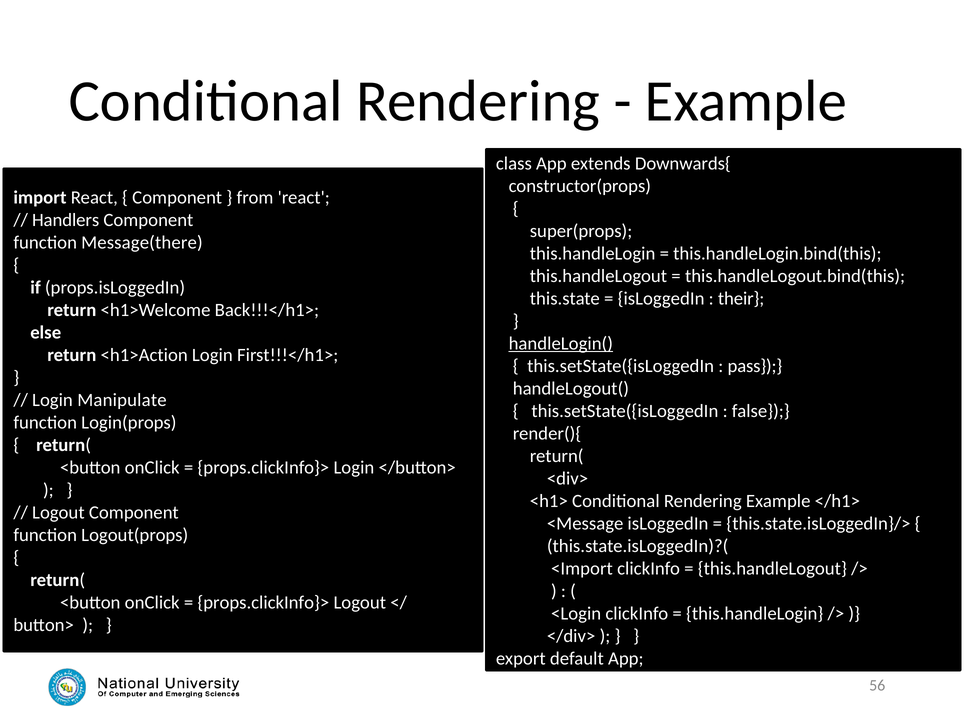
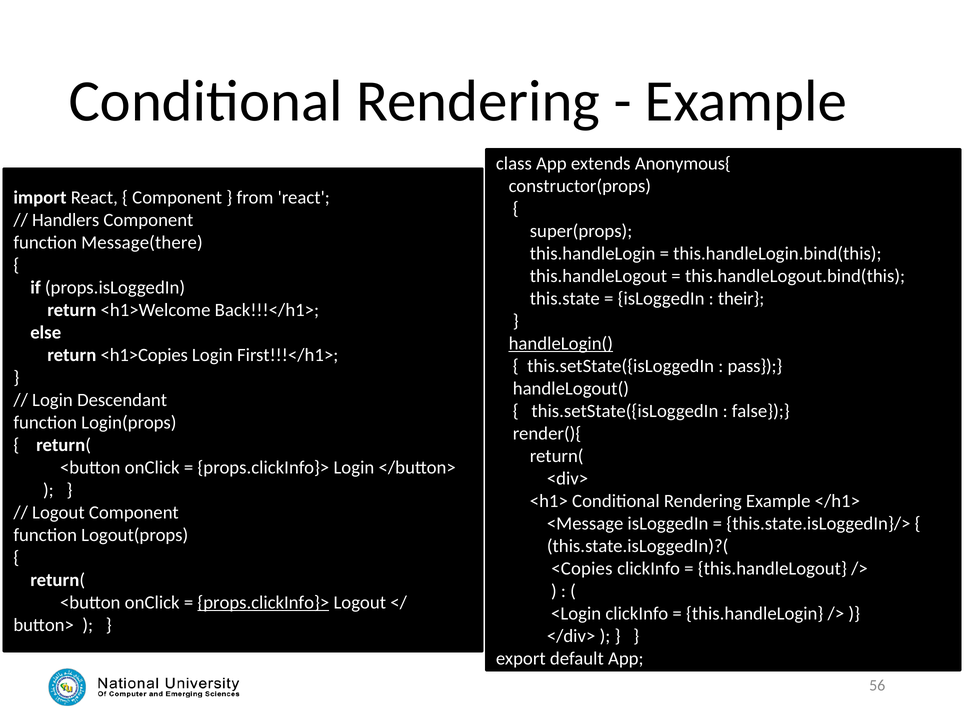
Downwards{: Downwards{ -> Anonymous{ (683, 164)
<h1>Action: <h1>Action -> <h1>Copies (144, 355)
Manipulate: Manipulate -> Descendant (122, 400)
<Import: <Import -> <Copies (582, 569)
props.clickInfo}> underline: none -> present (263, 602)
